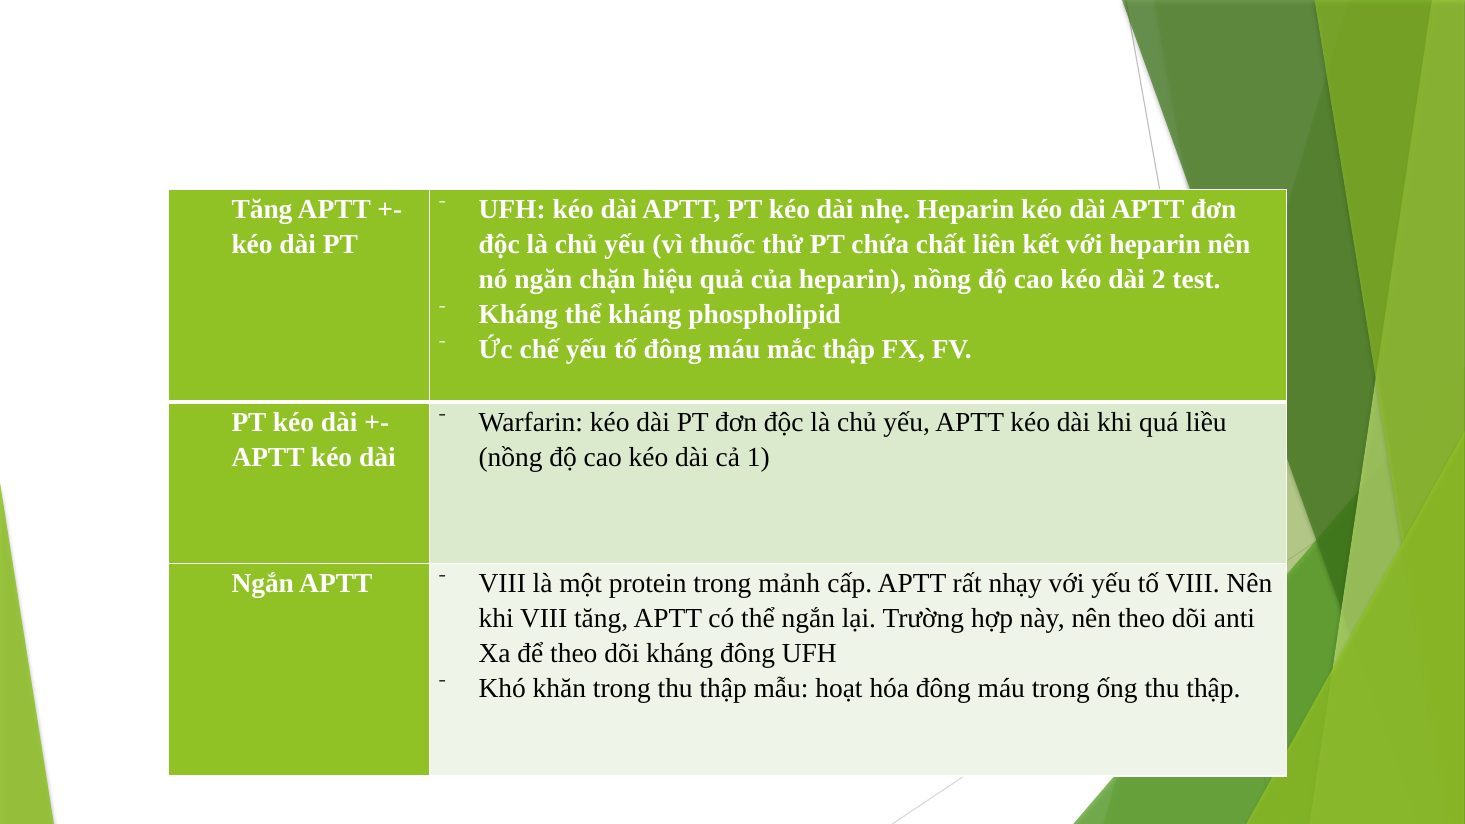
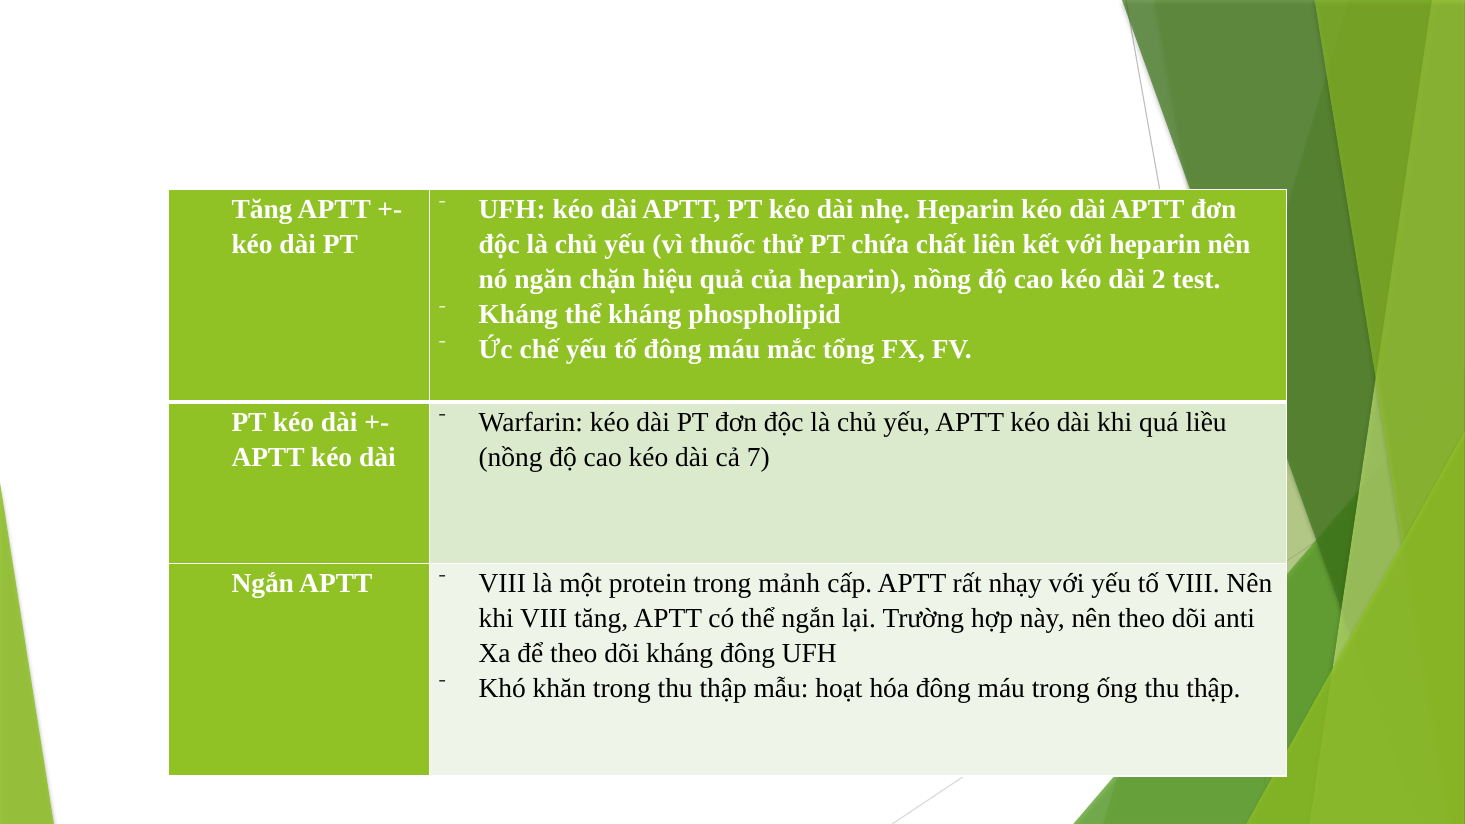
mắc thập: thập -> tổng (849, 349)
1: 1 -> 7 (758, 457)
